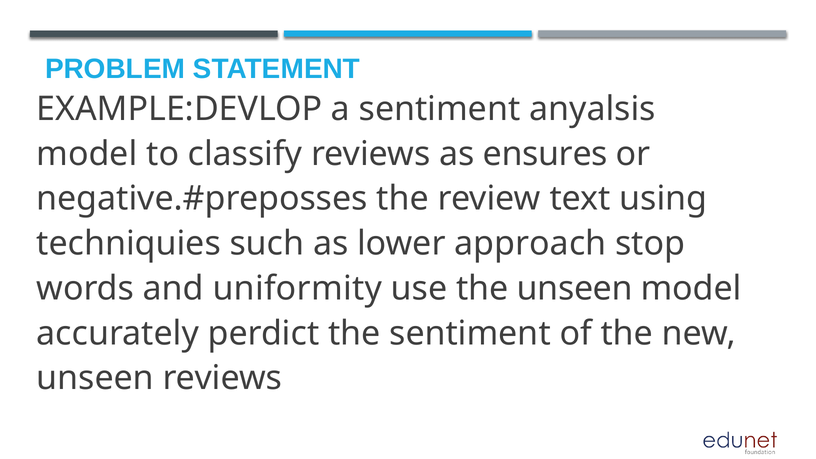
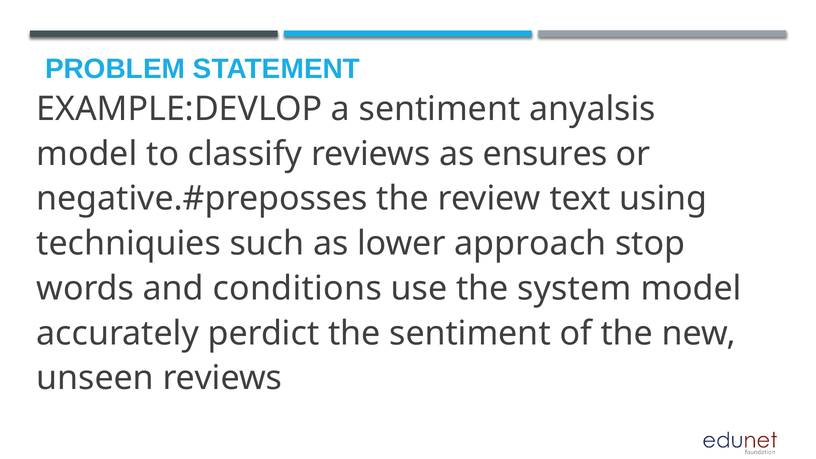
uniformity: uniformity -> conditions (297, 288)
the unseen: unseen -> system (574, 288)
